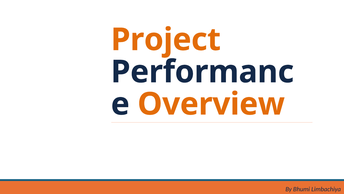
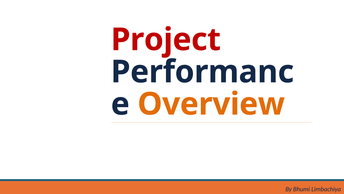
Project colour: orange -> red (166, 40)
